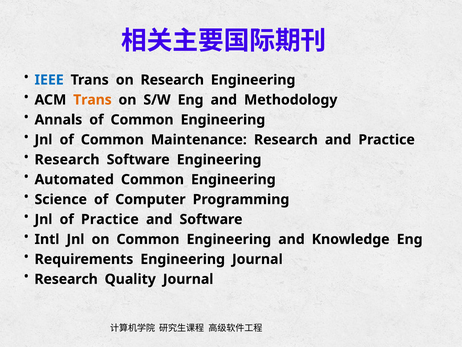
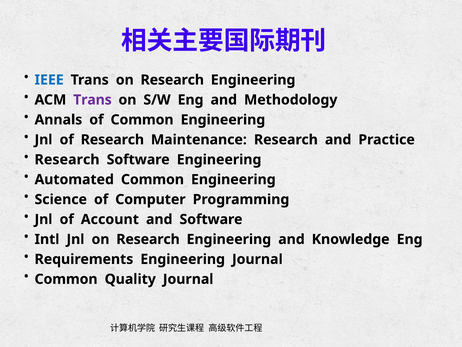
Trans colour: orange -> purple (92, 100)
Jnl of Common: Common -> Research (112, 139)
of Practice: Practice -> Account (110, 219)
Jnl on Common: Common -> Research (148, 239)
Research: Research -> Common (66, 279)
